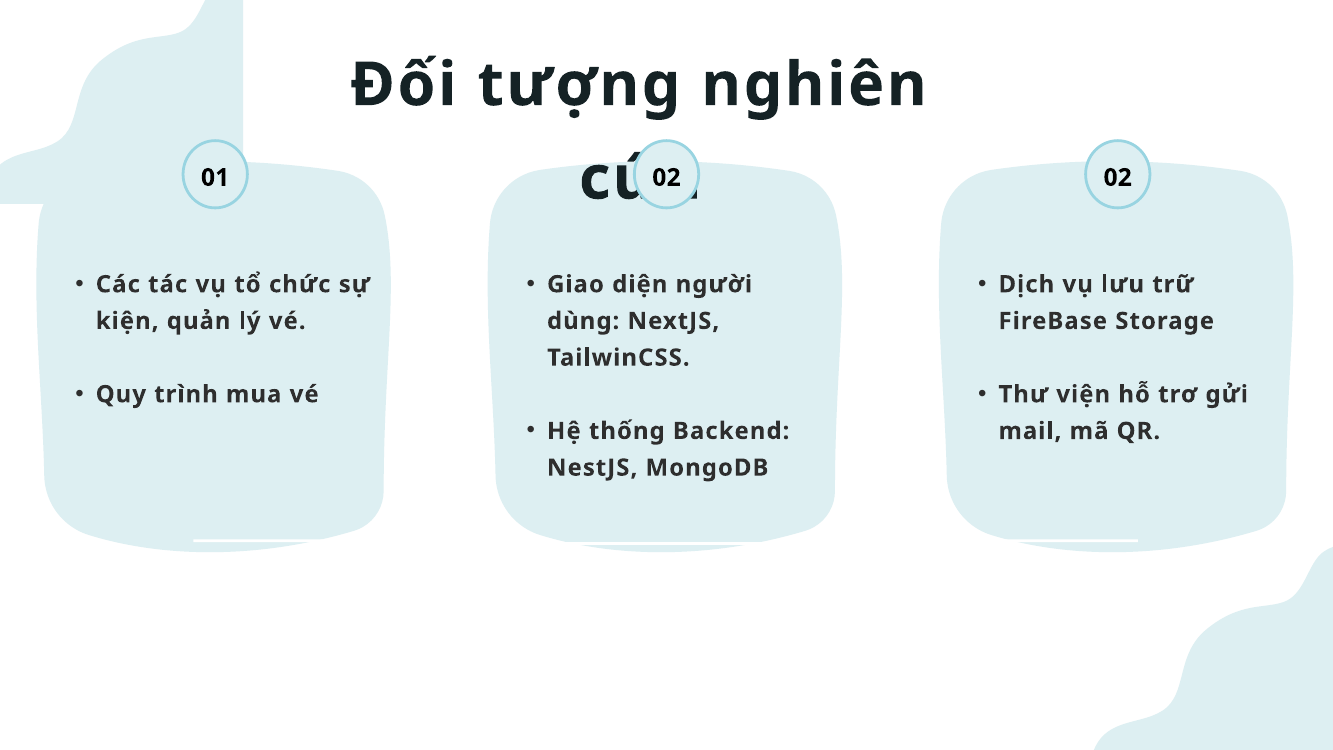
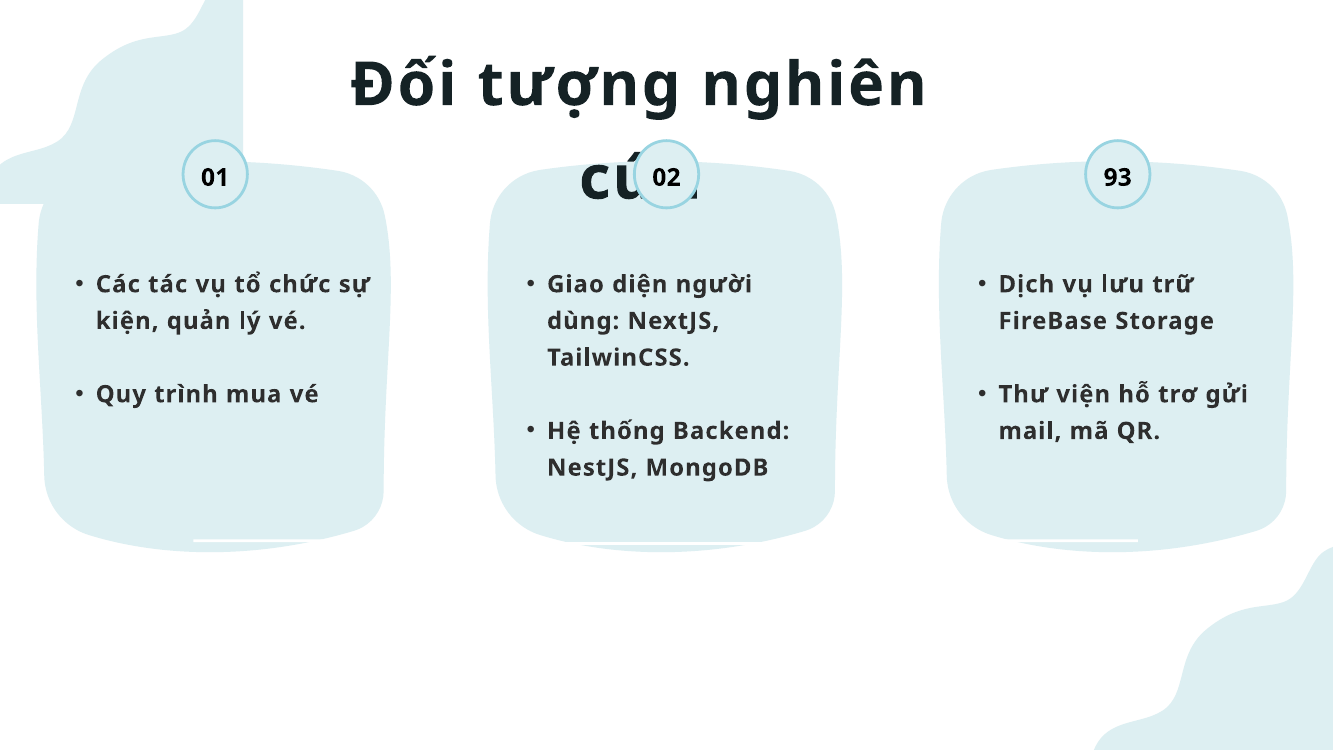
02: 02 -> 93 (1118, 178)
